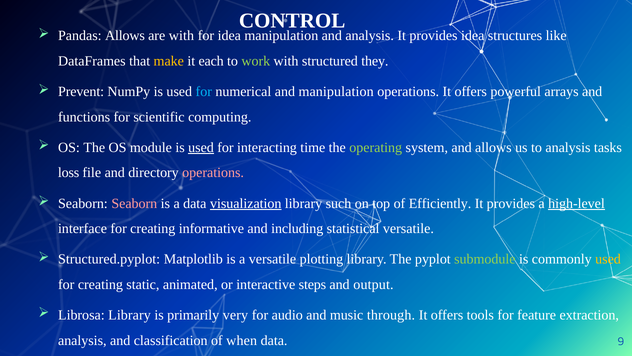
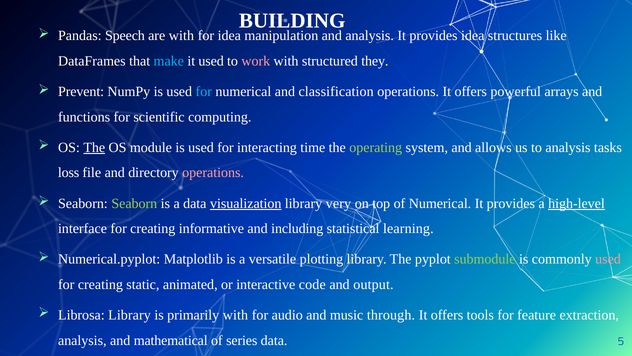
CONTROL: CONTROL -> BUILDING (292, 21)
Pandas Allows: Allows -> Speech (125, 36)
make colour: yellow -> light blue (169, 61)
it each: each -> used (211, 61)
work colour: light green -> pink (256, 61)
and manipulation: manipulation -> classification (336, 92)
The underline: none -> present (94, 147)
used underline: present -> none (201, 147)
Seaborn colour: pink -> light green (134, 203)
such: such -> very (338, 203)
of Efficiently: Efficiently -> Numerical (440, 203)
statistical versatile: versatile -> learning (408, 228)
Structured.pyplot: Structured.pyplot -> Numerical.pyplot (109, 259)
used colour: yellow -> pink (608, 259)
steps: steps -> code (312, 284)
primarily very: very -> with (235, 315)
classification: classification -> mathematical (171, 340)
when: when -> series (242, 340)
9: 9 -> 5 (621, 341)
